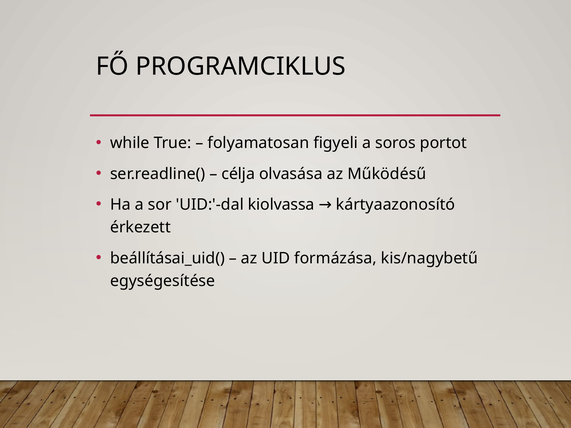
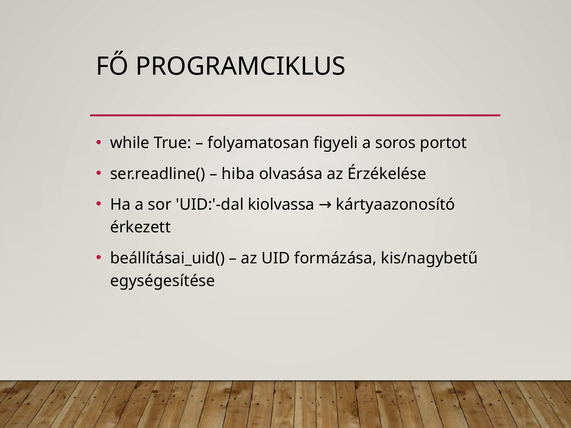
célja: célja -> hiba (238, 174)
Működésű: Működésű -> Érzékelése (387, 174)
